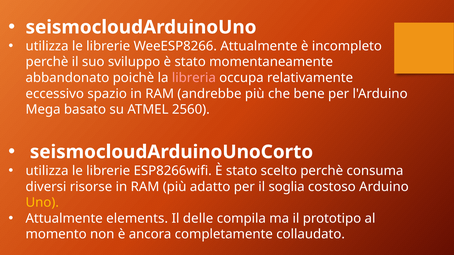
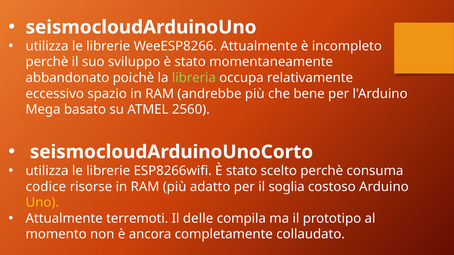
libreria colour: pink -> light green (194, 78)
diversi: diversi -> codice (46, 187)
elements: elements -> terremoti (137, 219)
